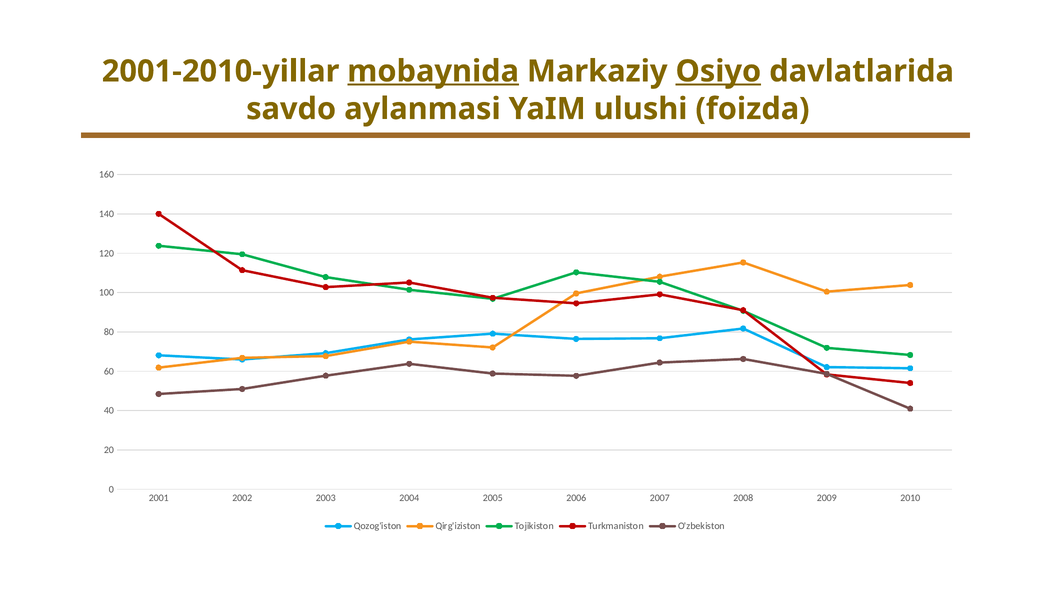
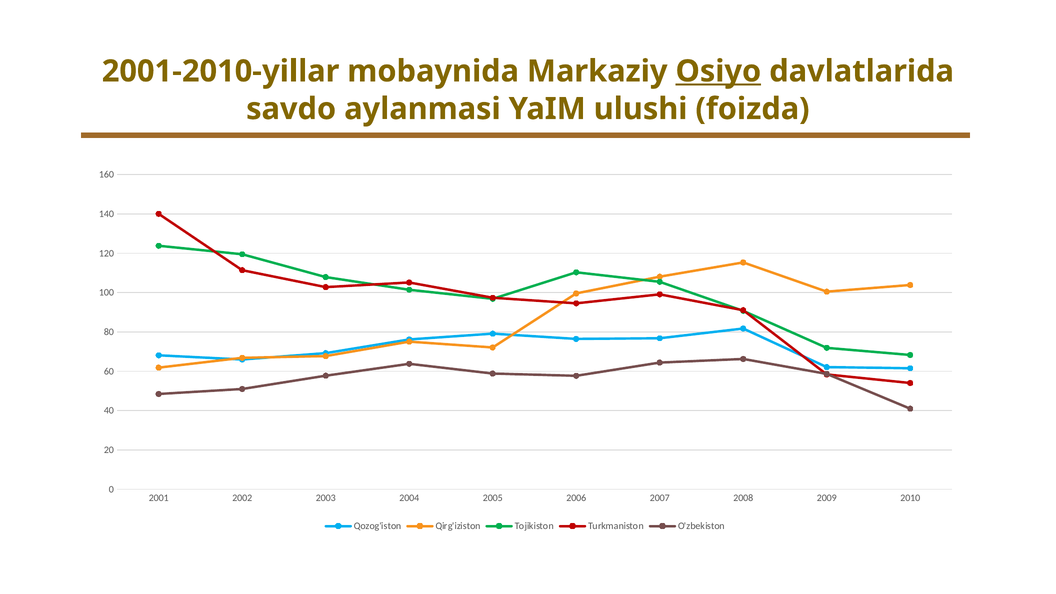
mobaynida underline: present -> none (433, 71)
